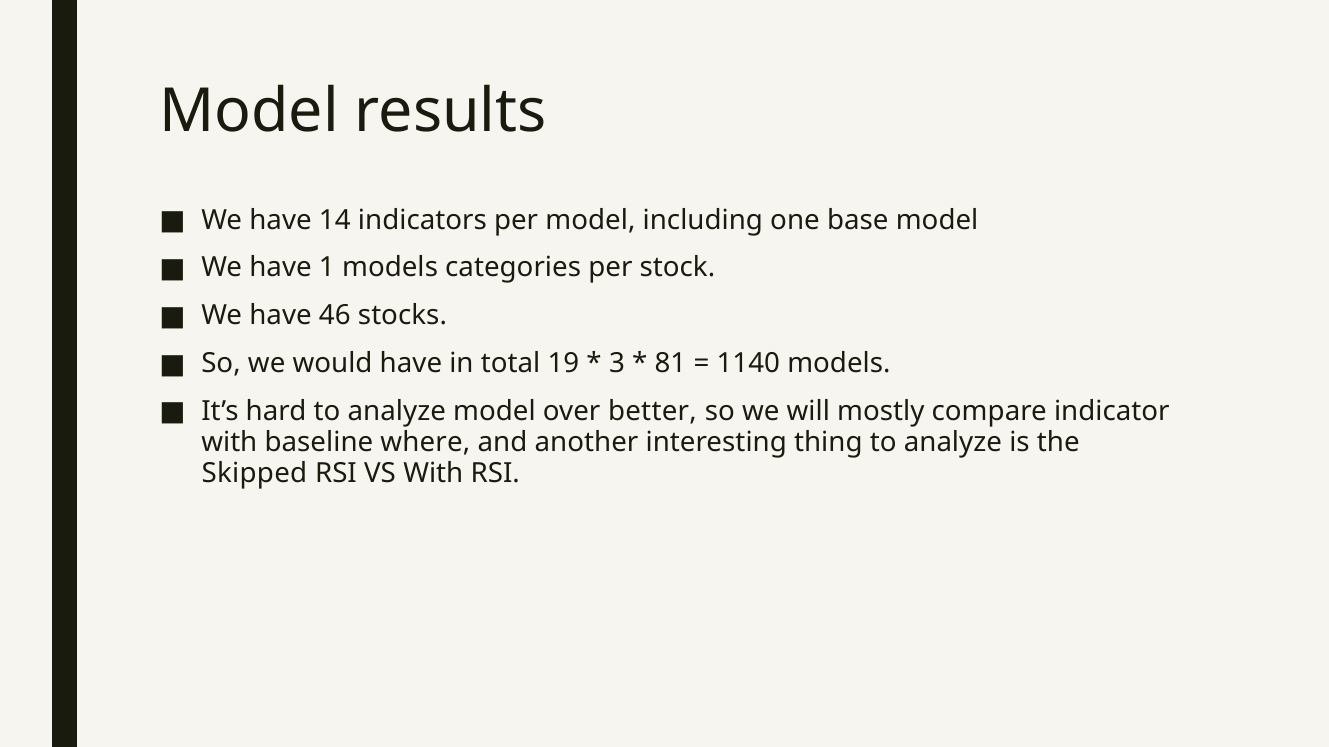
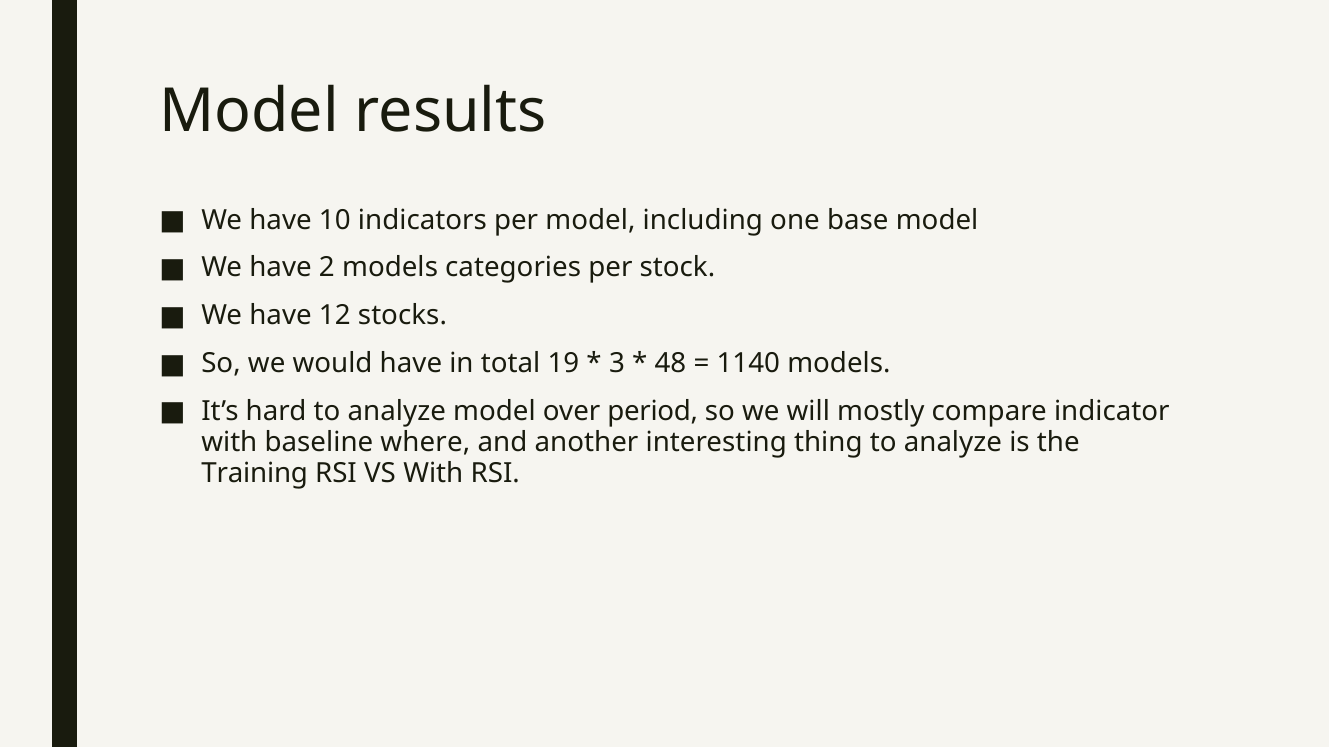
14: 14 -> 10 (335, 220)
1: 1 -> 2 (327, 268)
46: 46 -> 12 (335, 316)
81: 81 -> 48 (670, 364)
better: better -> period (653, 412)
Skipped: Skipped -> Training (255, 474)
